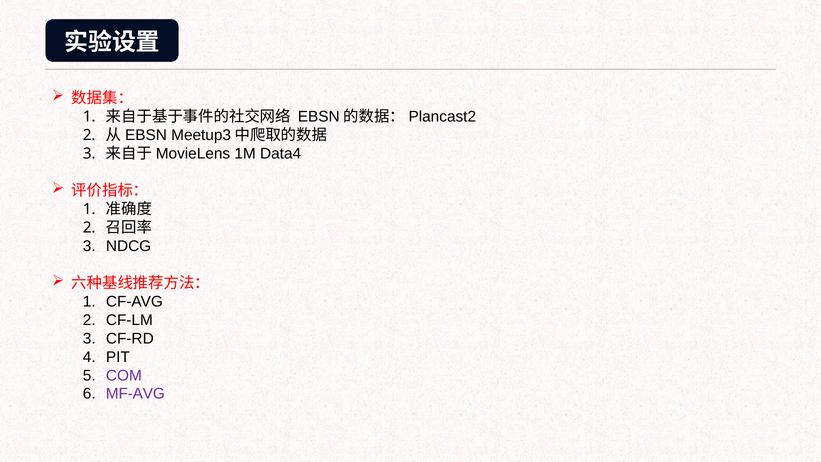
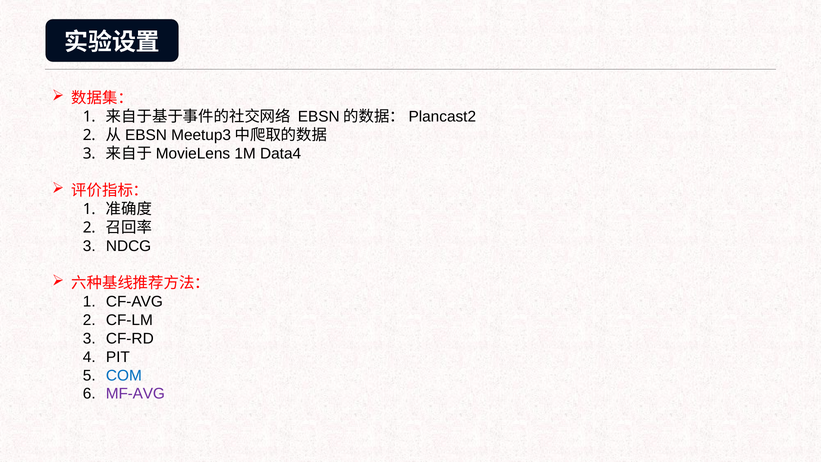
COM colour: purple -> blue (124, 375)
